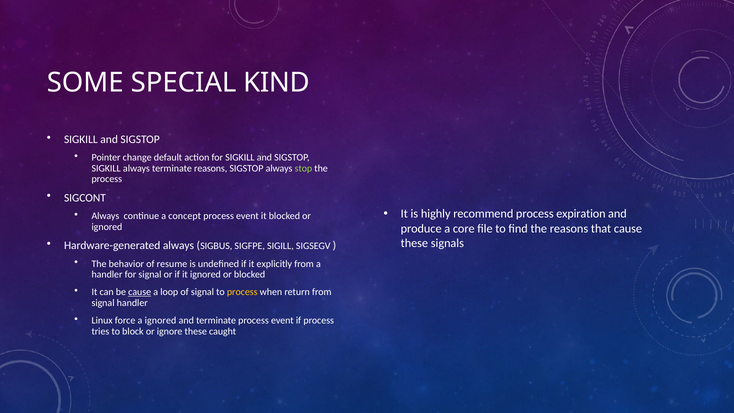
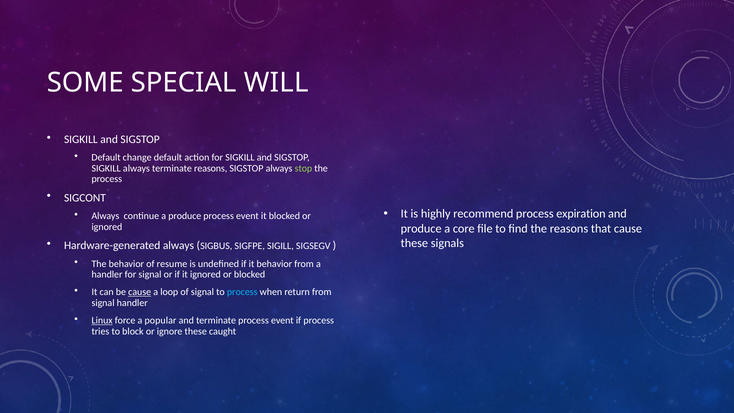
KIND: KIND -> WILL (276, 82)
Pointer: Pointer -> Default (106, 158)
a concept: concept -> produce (185, 216)
it explicitly: explicitly -> behavior (274, 264)
process colour: yellow -> light blue (242, 292)
Linux underline: none -> present (102, 320)
a ignored: ignored -> popular (160, 320)
